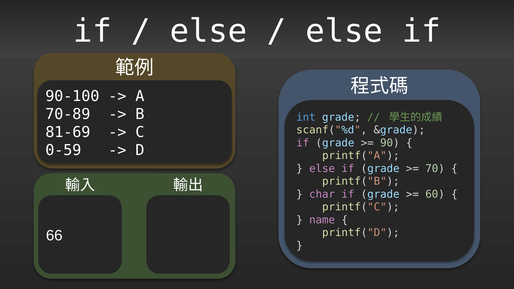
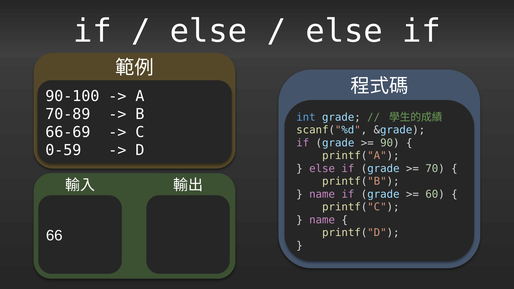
81-69: 81-69 -> 66-69 (68, 132)
char: char -> name (322, 194)
